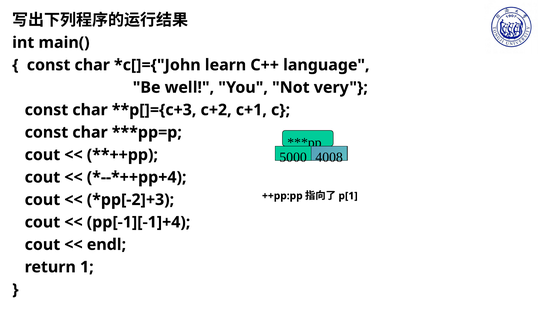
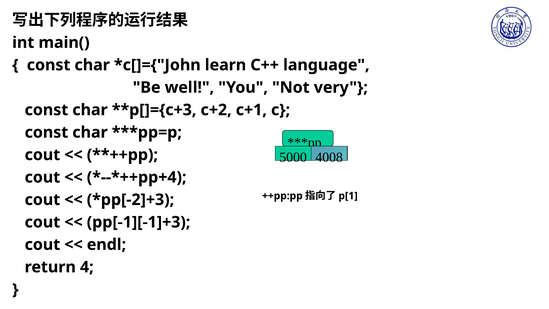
pp[-1][-1]+4: pp[-1][-1]+4 -> pp[-1][-1]+3 (139, 222)
1: 1 -> 4 (87, 267)
